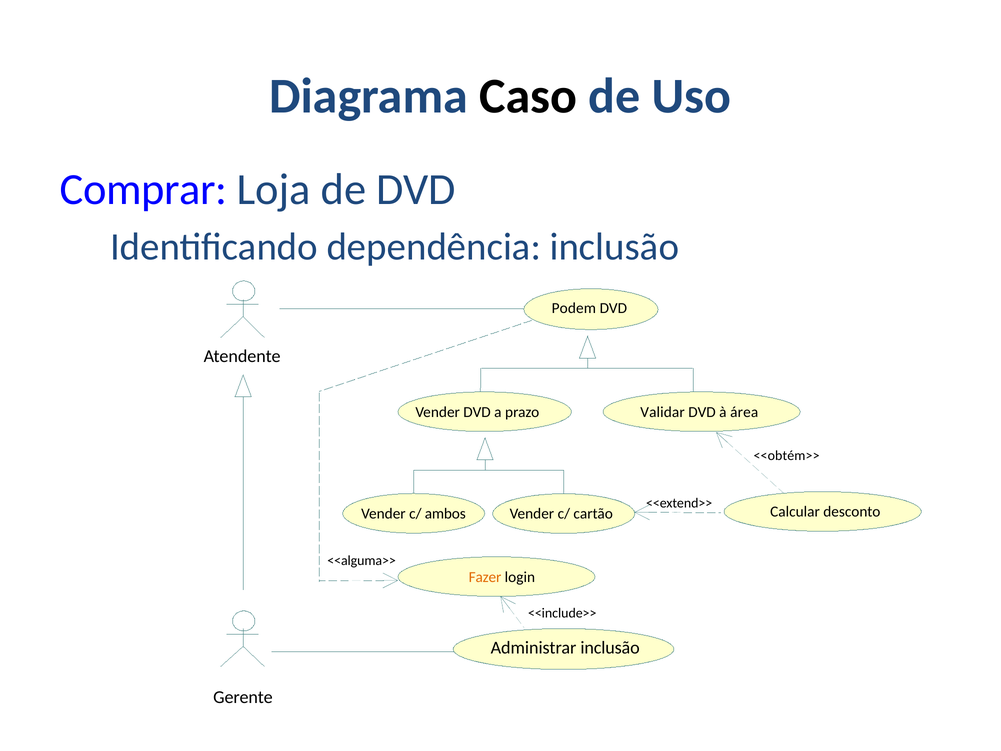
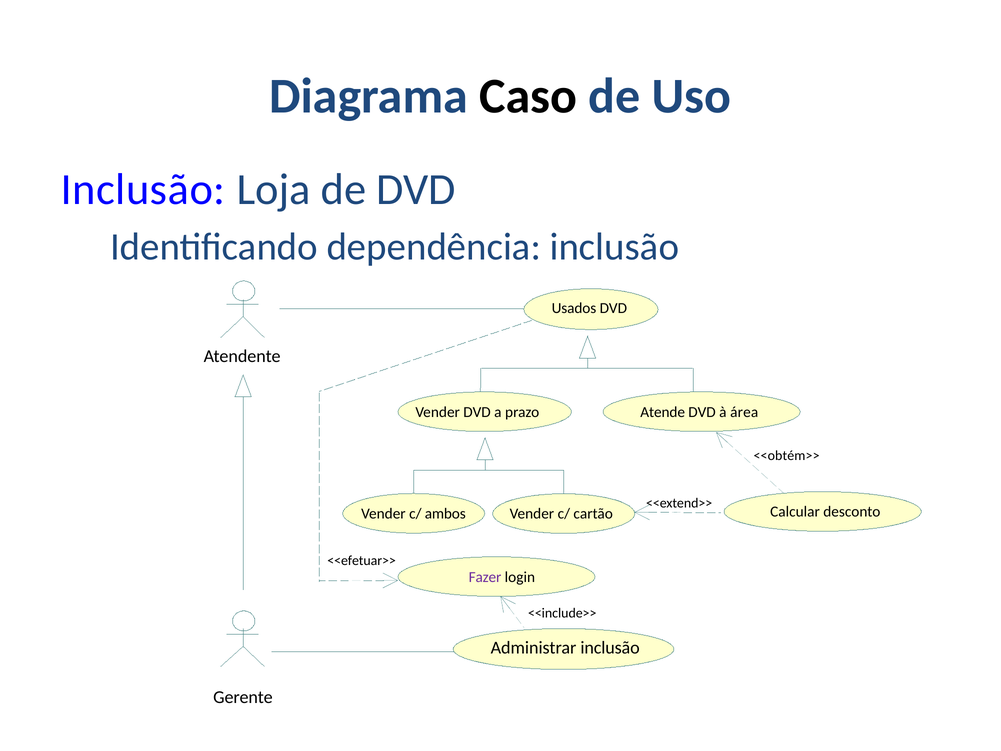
Comprar: Comprar -> Inclusão (143, 189)
Podem: Podem -> Usados (574, 308)
Validar: Validar -> Atende (663, 412)
<<alguma>>: <<alguma>> -> <<efetuar>> (362, 560)
Fazer colour: orange -> purple (485, 577)
